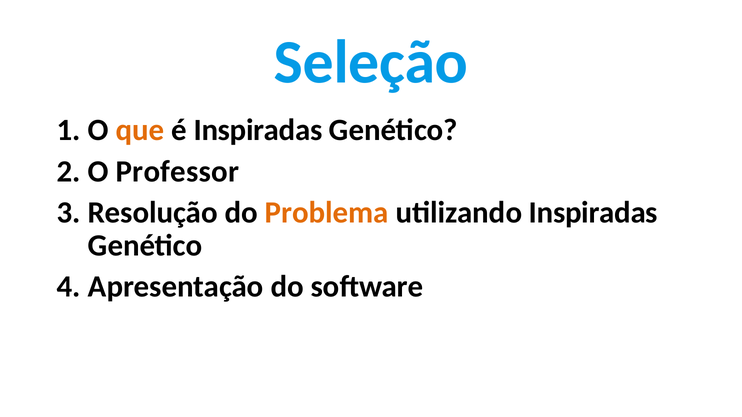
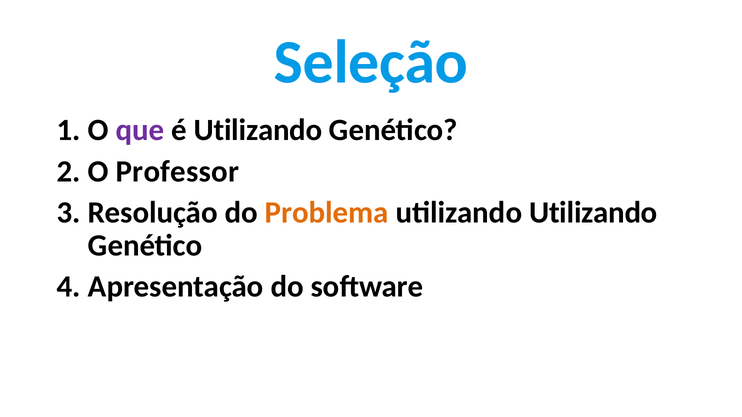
que colour: orange -> purple (140, 130)
é Inspiradas: Inspiradas -> Utilizando (258, 130)
utilizando Inspiradas: Inspiradas -> Utilizando (593, 213)
